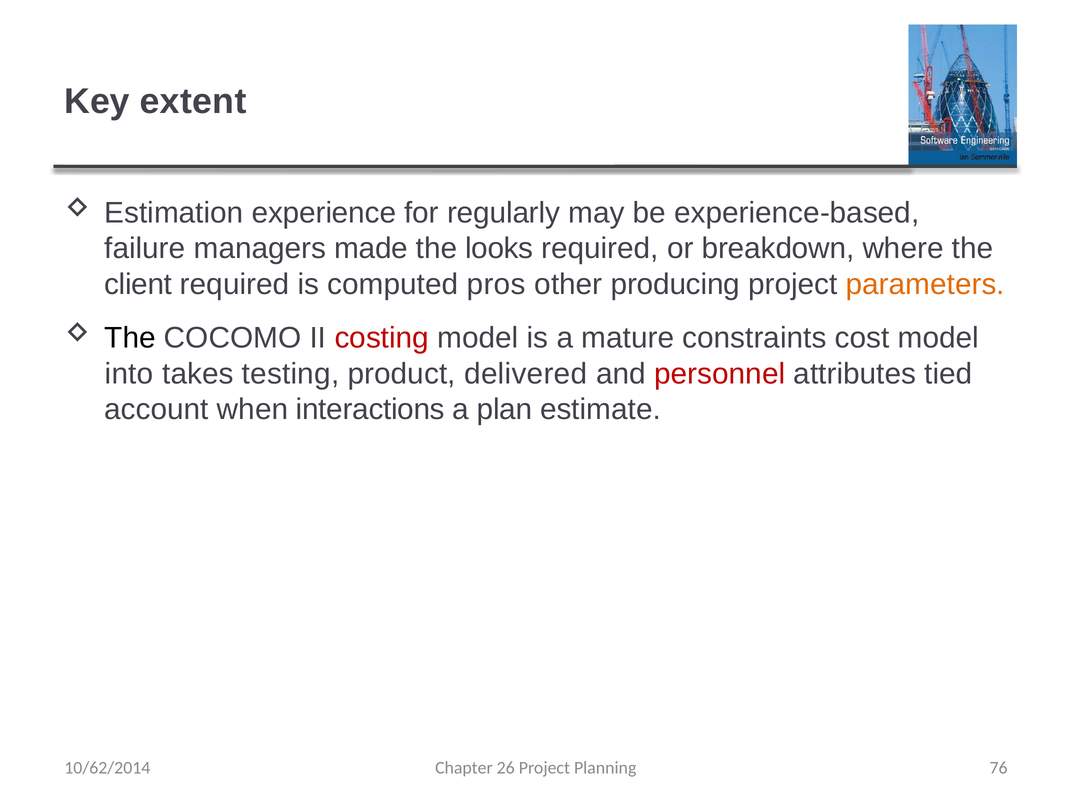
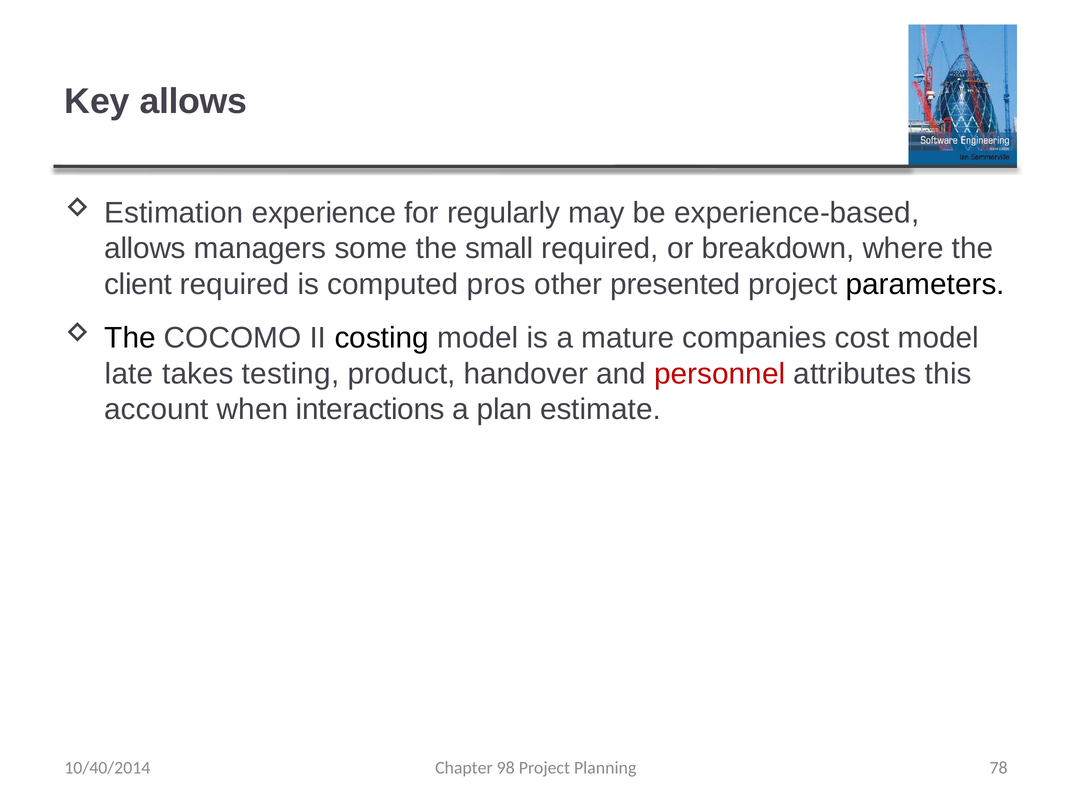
Key extent: extent -> allows (193, 102)
failure: failure -> allows (145, 249)
made: made -> some (371, 249)
looks: looks -> small (499, 249)
producing: producing -> presented (675, 284)
parameters colour: orange -> black (925, 284)
costing colour: red -> black (382, 338)
constraints: constraints -> companies (754, 338)
into: into -> late (129, 374)
delivered: delivered -> handover (526, 374)
tied: tied -> this (948, 374)
26: 26 -> 98 (506, 768)
76: 76 -> 78 (999, 768)
10/62/2014: 10/62/2014 -> 10/40/2014 (107, 768)
